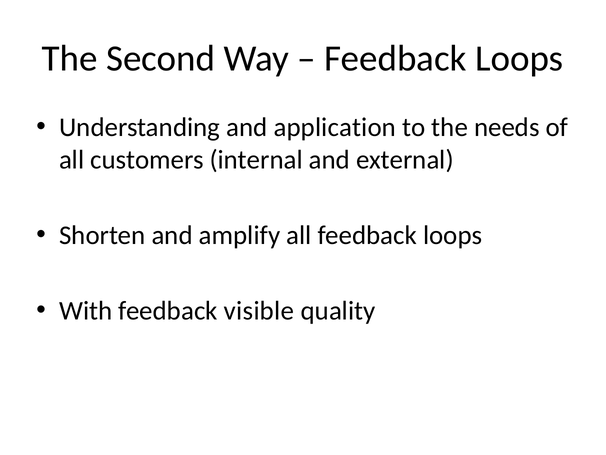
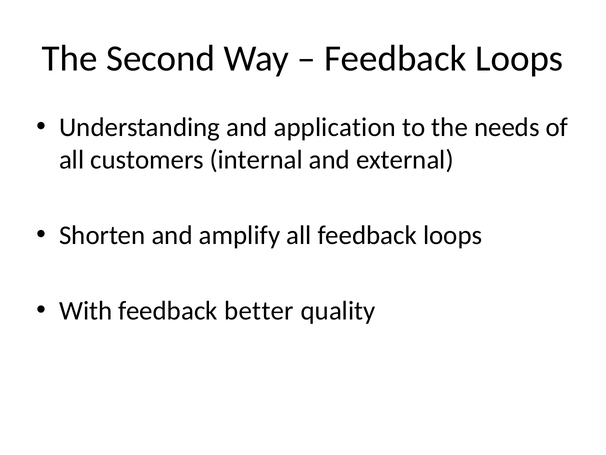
visible: visible -> better (259, 310)
